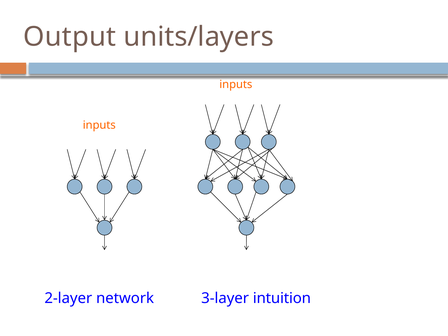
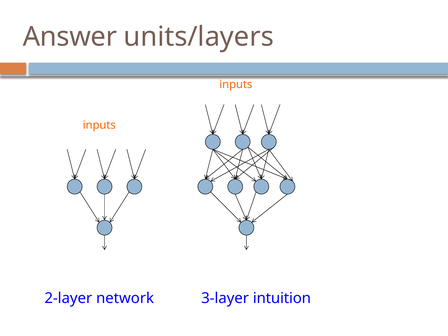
Output: Output -> Answer (70, 37)
